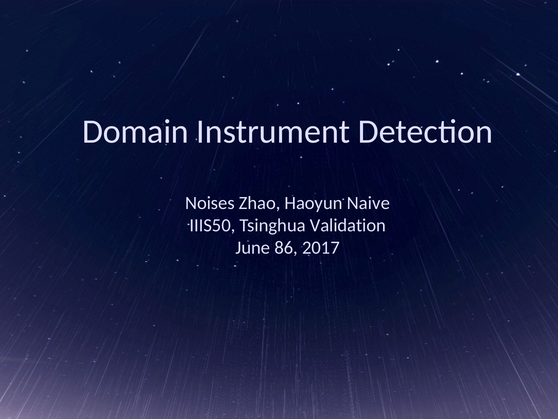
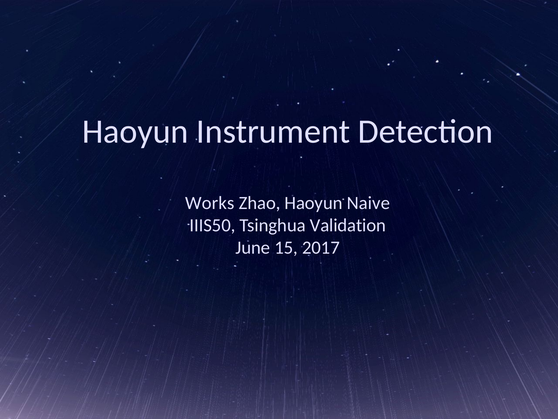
Domain: Domain -> Haoyun (135, 131)
Noises: Noises -> Works (210, 203)
86: 86 -> 15 (286, 247)
